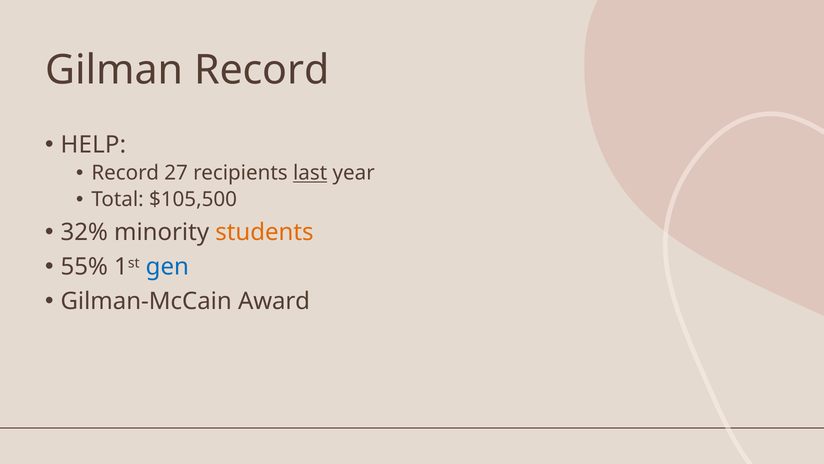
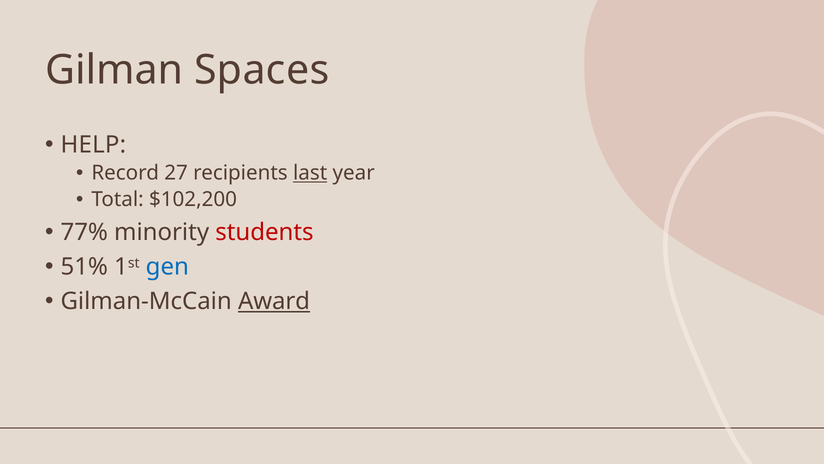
Gilman Record: Record -> Spaces (262, 70)
$105,500: $105,500 -> $102,200 (193, 199)
32%: 32% -> 77% (84, 232)
students colour: orange -> red (264, 232)
55%: 55% -> 51% (84, 267)
Award underline: none -> present (274, 301)
